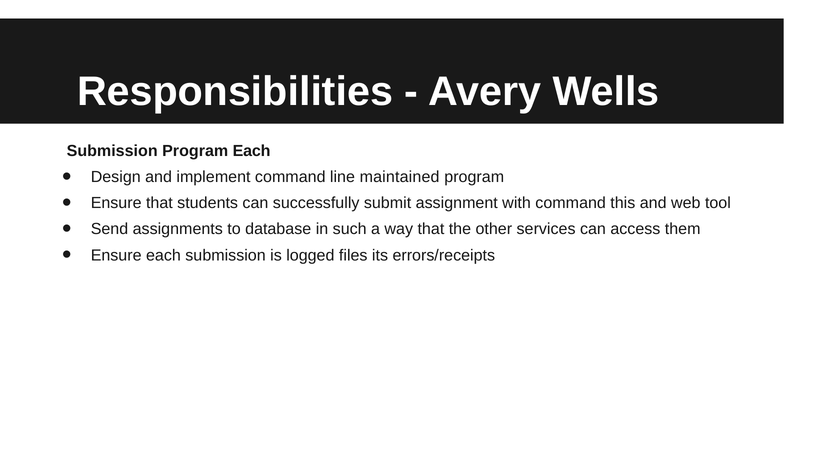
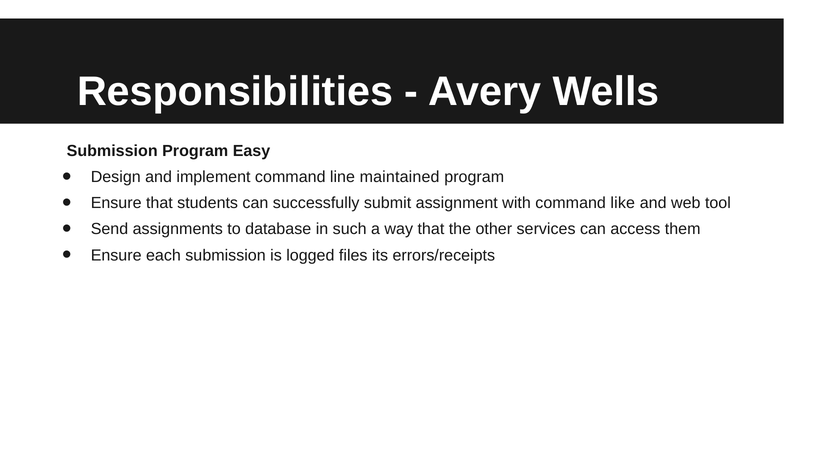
Program Each: Each -> Easy (251, 151)
this: this -> like (623, 203)
